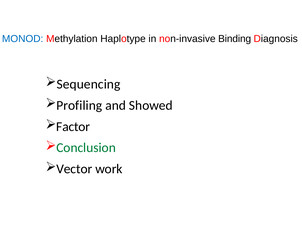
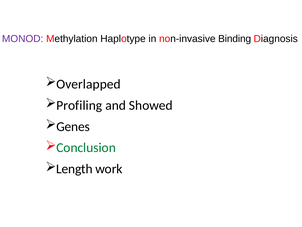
MONOD colour: blue -> purple (23, 39)
Sequencing: Sequencing -> Overlapped (88, 84)
Factor: Factor -> Genes (73, 126)
Vector: Vector -> Length (74, 169)
